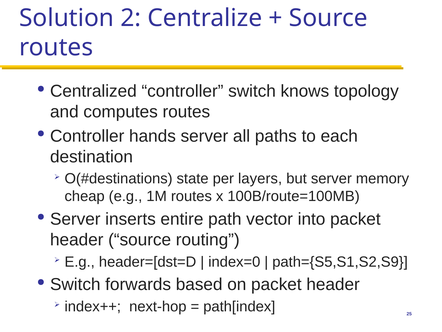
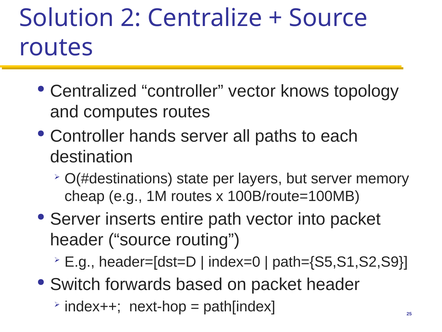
controller switch: switch -> vector (252, 91)
